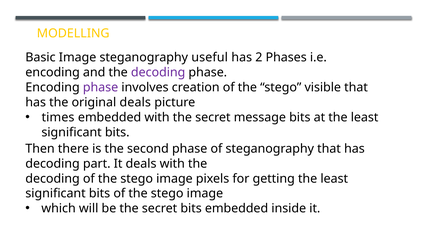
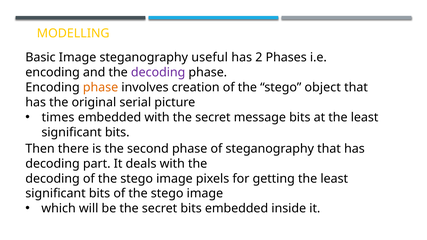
phase colour: purple -> orange (101, 87)
visible: visible -> object (323, 87)
original deals: deals -> serial (135, 102)
